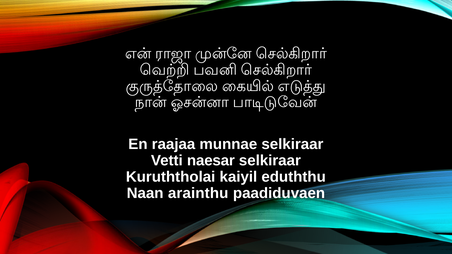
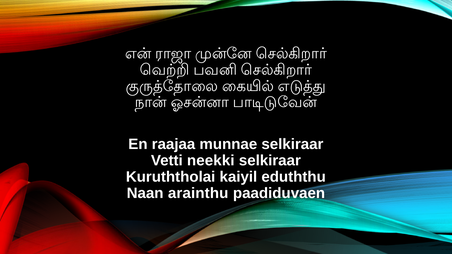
naesar: naesar -> neekki (211, 161)
